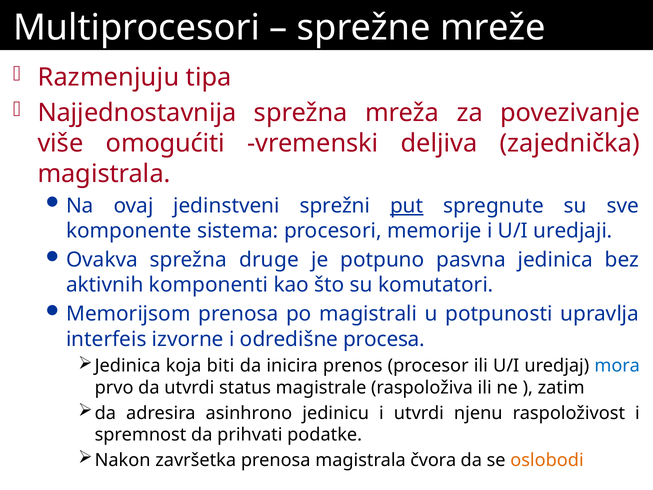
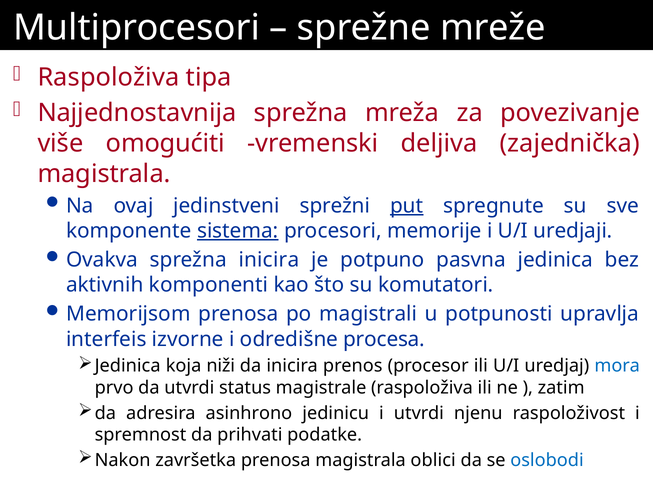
Razmenjuju: Razmenjuju -> Raspoloživa (108, 77)
sistema underline: none -> present (238, 231)
sprežna druge: druge -> inicira (269, 260)
biti: biti -> niži (221, 366)
čvora: čvora -> oblici (433, 460)
oslobodi colour: orange -> blue (547, 460)
